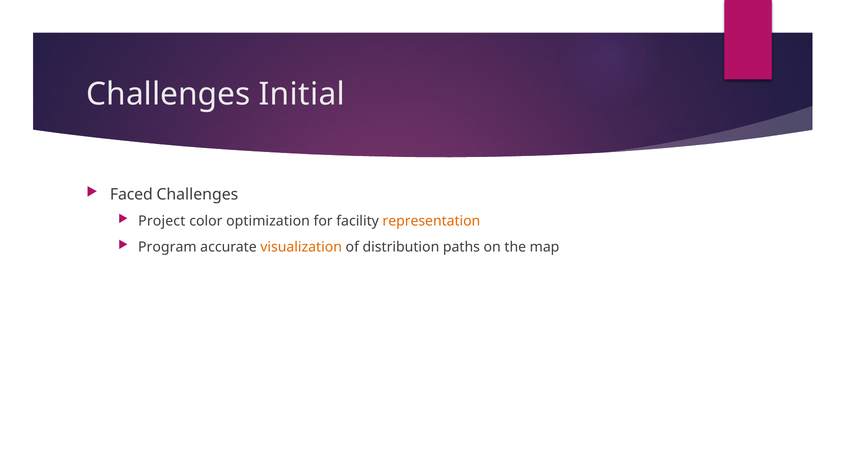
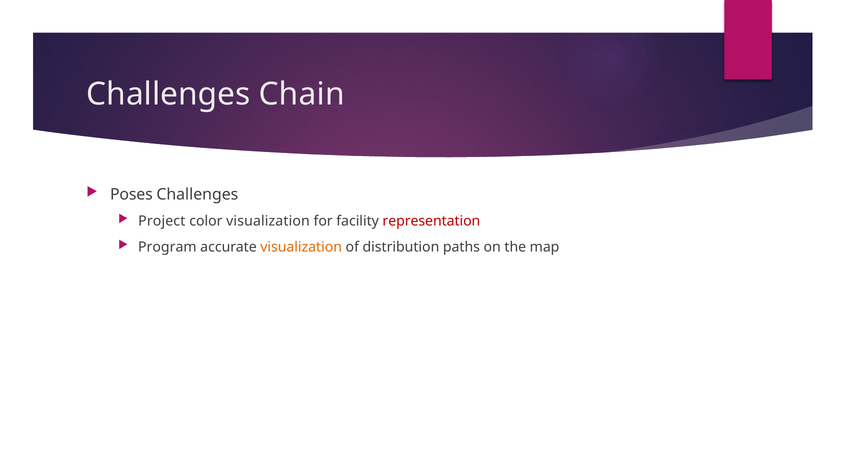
Initial: Initial -> Chain (302, 94)
Faced: Faced -> Poses (131, 194)
color optimization: optimization -> visualization (268, 221)
representation colour: orange -> red (431, 221)
